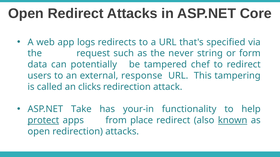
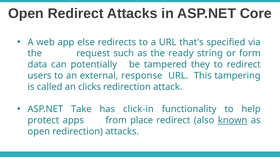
logs: logs -> else (86, 42)
never: never -> ready (181, 53)
chef: chef -> they (200, 65)
your-in: your-in -> click-in (138, 109)
protect underline: present -> none (43, 121)
